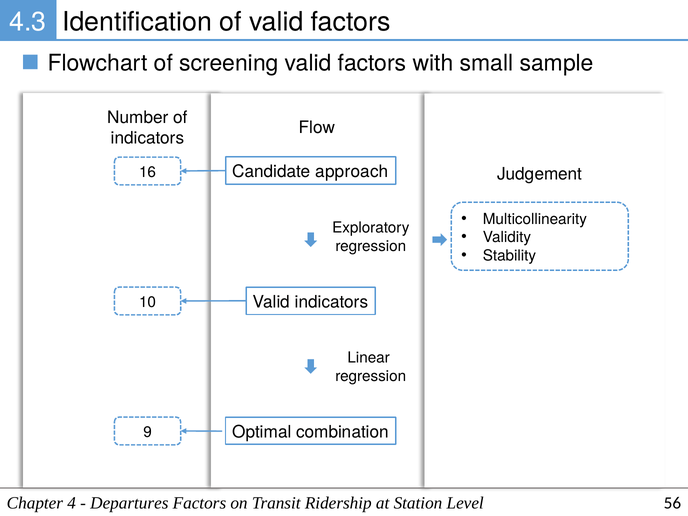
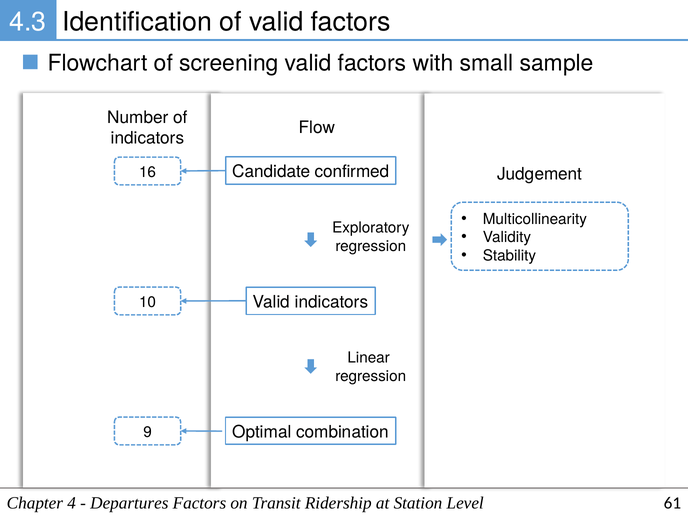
approach: approach -> confirmed (352, 172)
56: 56 -> 61 (672, 503)
